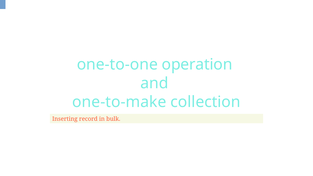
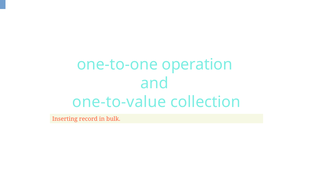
one-to-make: one-to-make -> one-to-value (119, 102)
